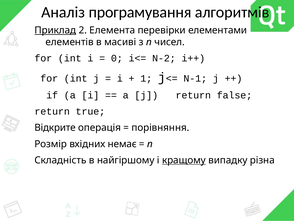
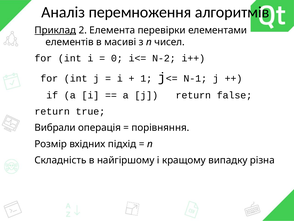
програмування: програмування -> перемноження (140, 12)
Відкрите: Відкрите -> Вибрали (55, 127)
немає: немає -> підхід (122, 144)
кращому underline: present -> none (184, 160)
